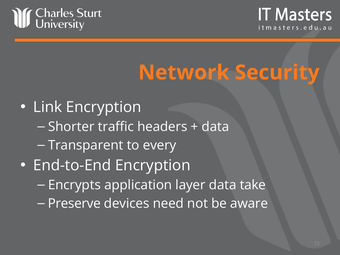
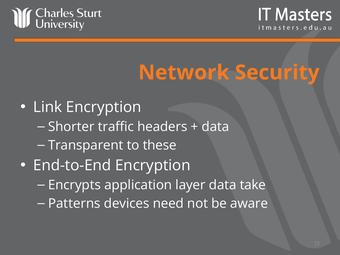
every: every -> these (160, 145)
Preserve: Preserve -> Patterns (74, 203)
